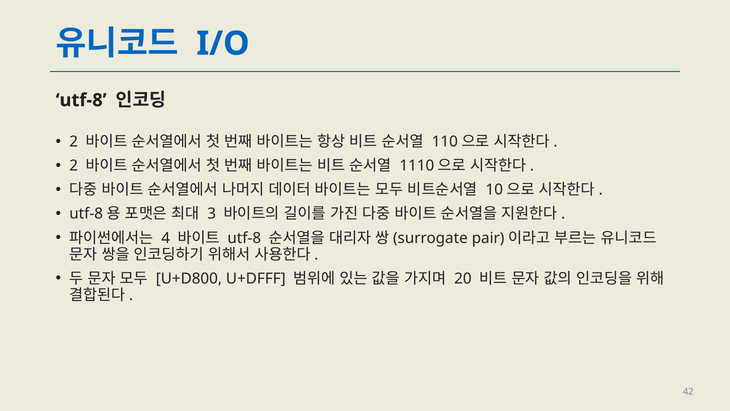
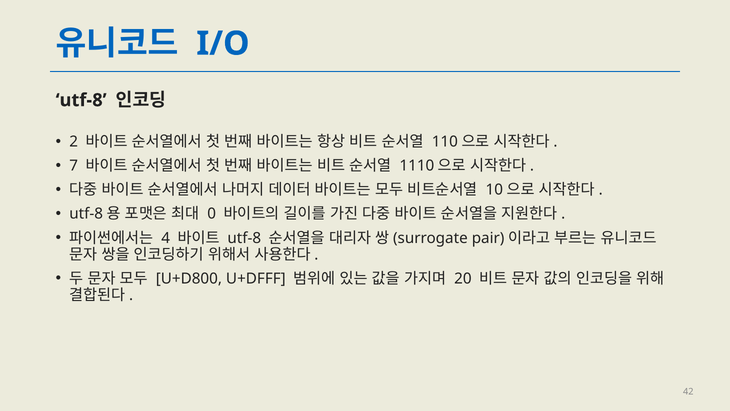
2: 2 -> 7 (74, 166)
3: 3 -> 0 (212, 214)
